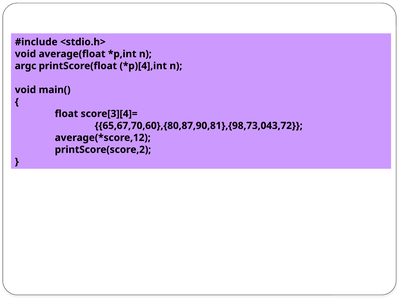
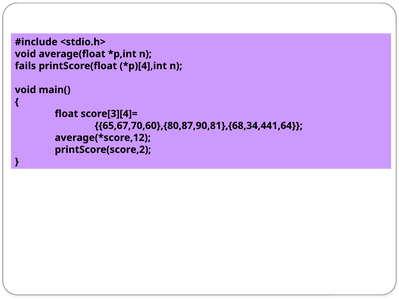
argc: argc -> fails (25, 66)
65,67,70,60},{80,87,90,81},{98,73,043,72: 65,67,70,60},{80,87,90,81},{98,73,043,72 -> 65,67,70,60},{80,87,90,81},{68,34,441,64 (199, 126)
